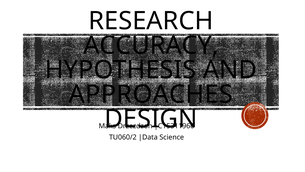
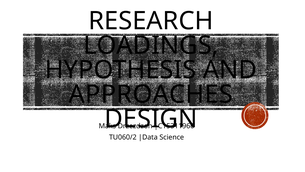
ACCURACY: ACCURACY -> LOADINGS (151, 45)
